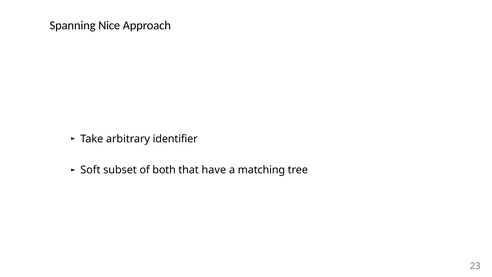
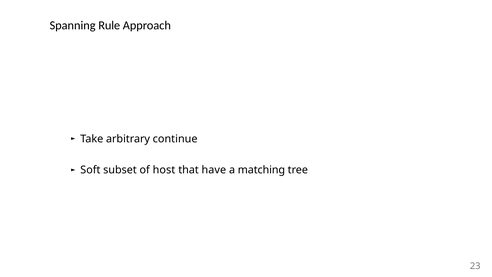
Nice: Nice -> Rule (109, 25)
identifier: identifier -> continue (175, 139)
both: both -> host (164, 170)
